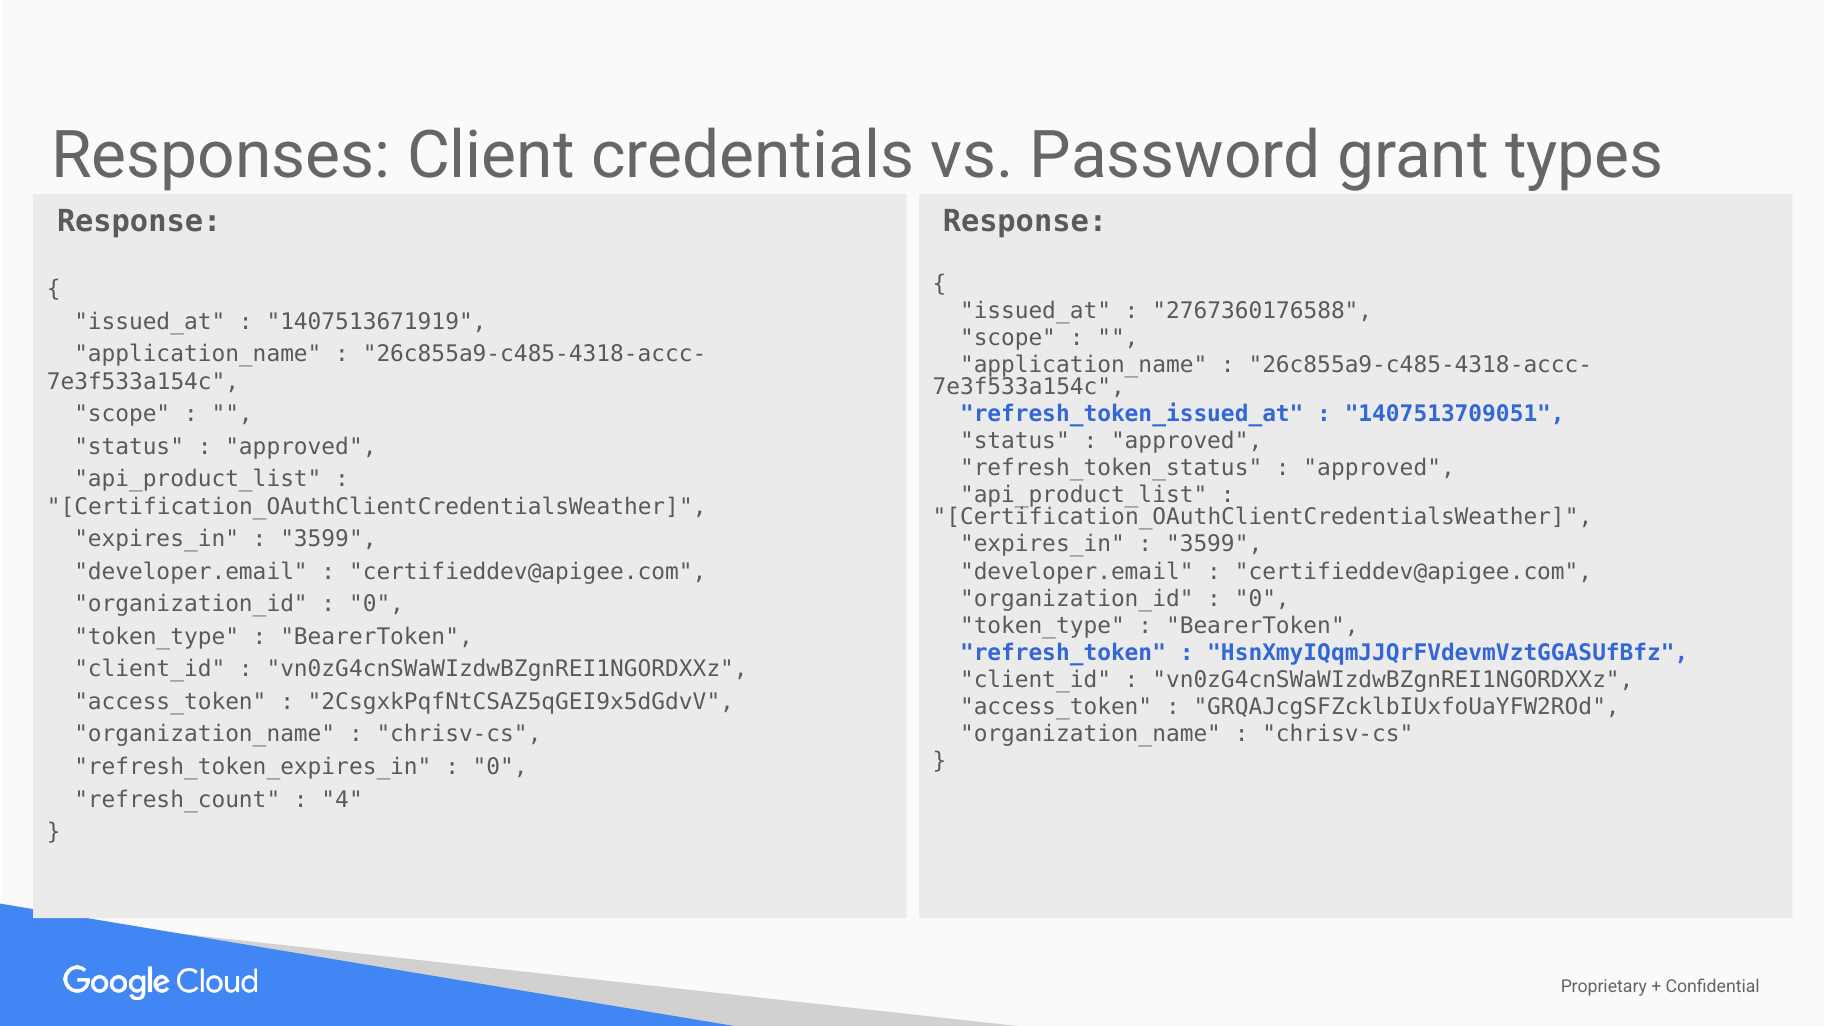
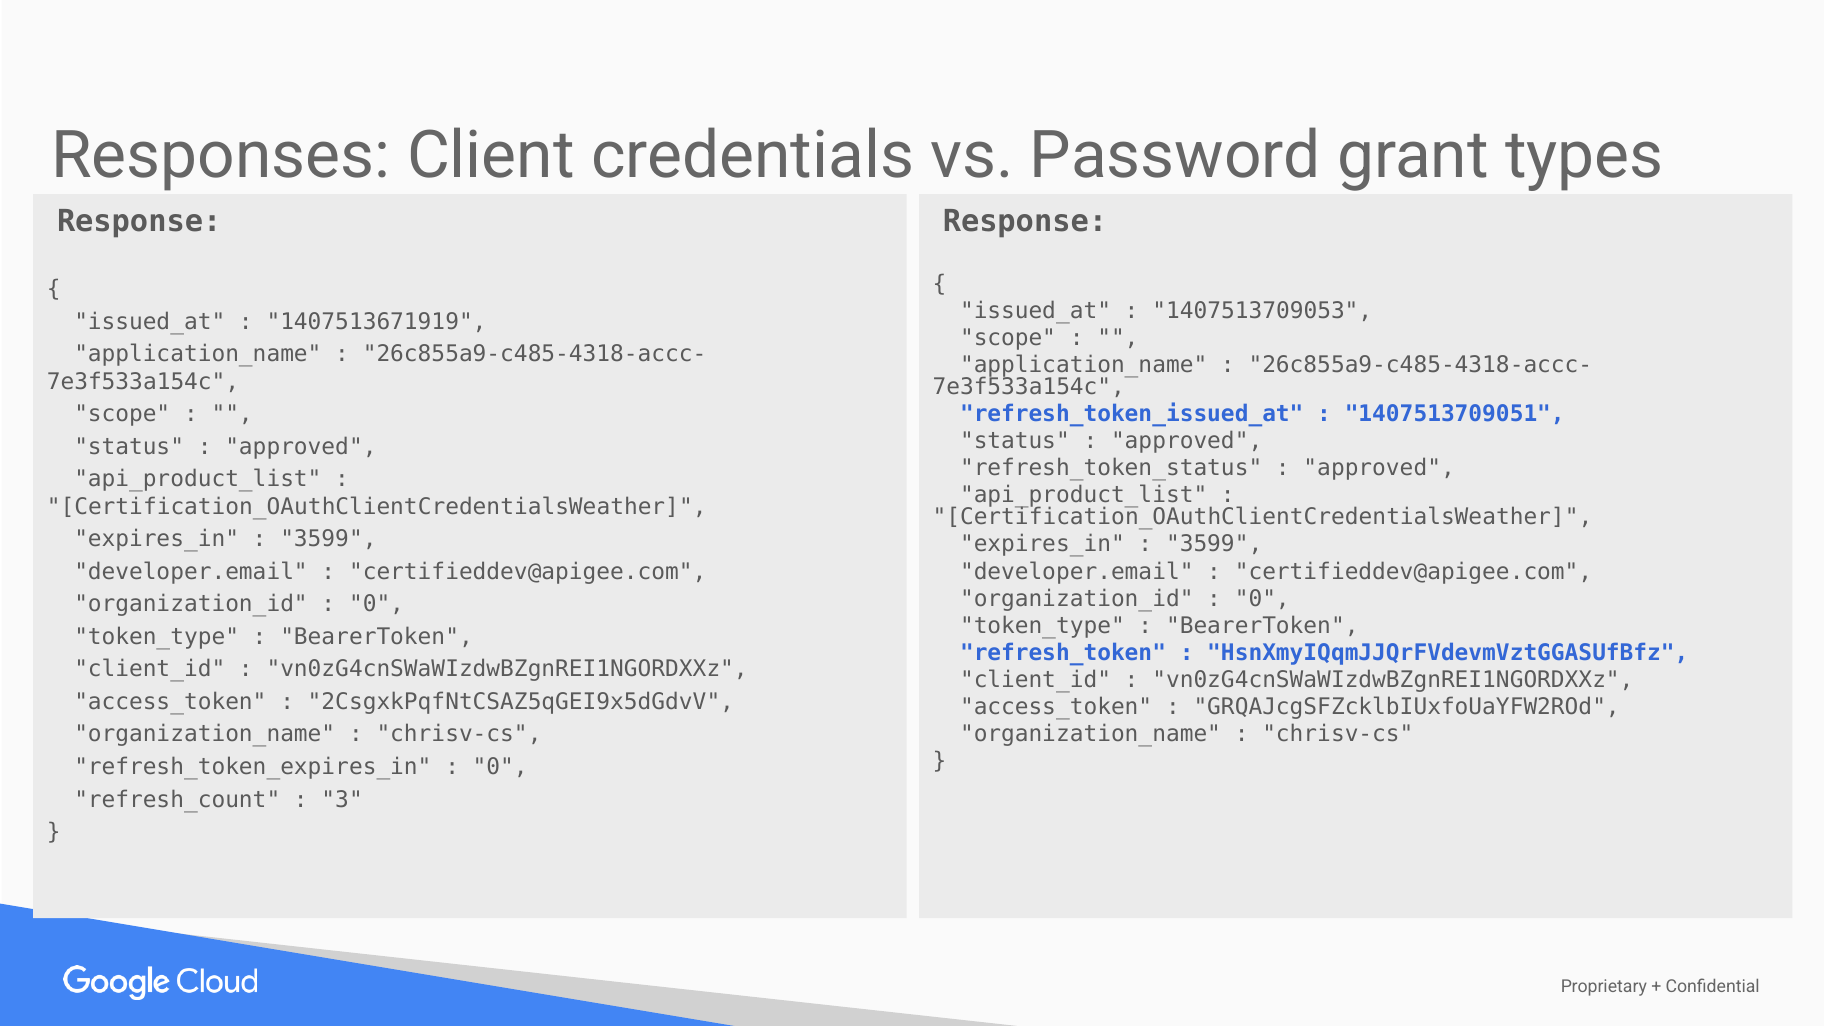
2767360176588: 2767360176588 -> 1407513709053 (1262, 311)
4: 4 -> 3 (342, 800)
